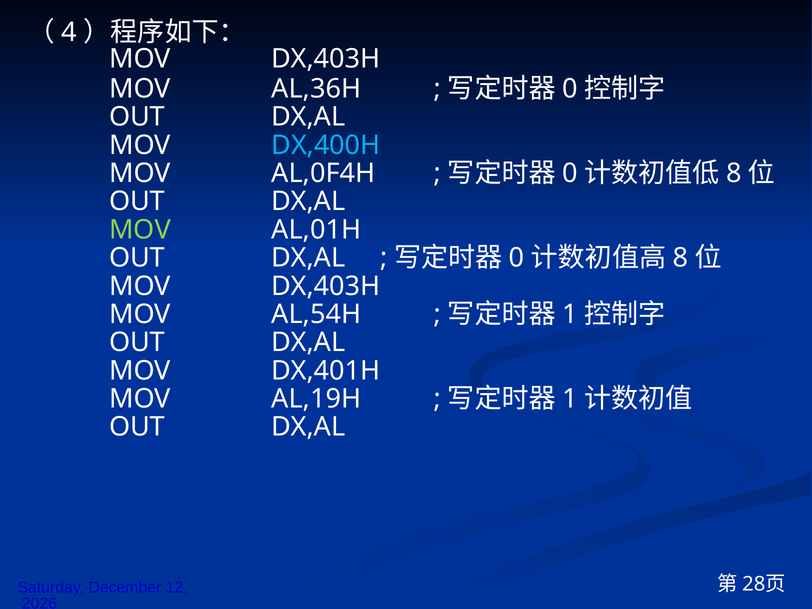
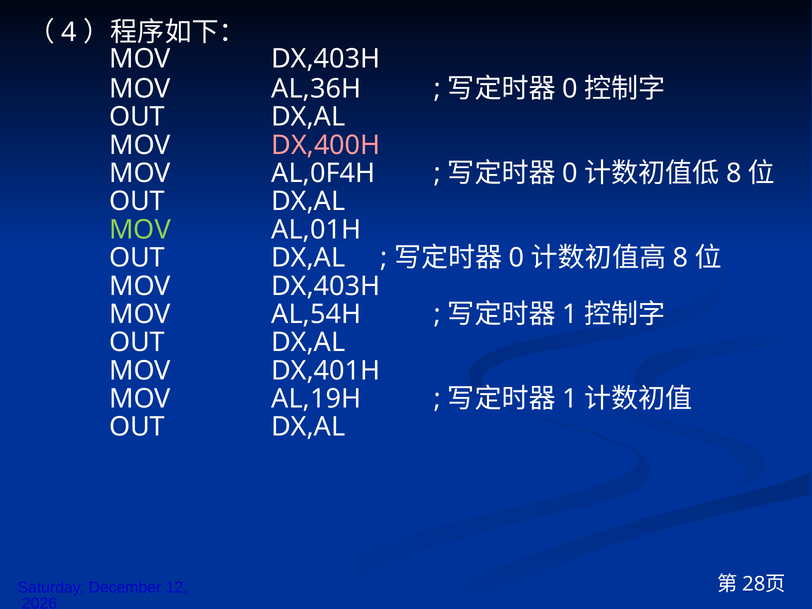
DX,400H colour: light blue -> pink (326, 145)
